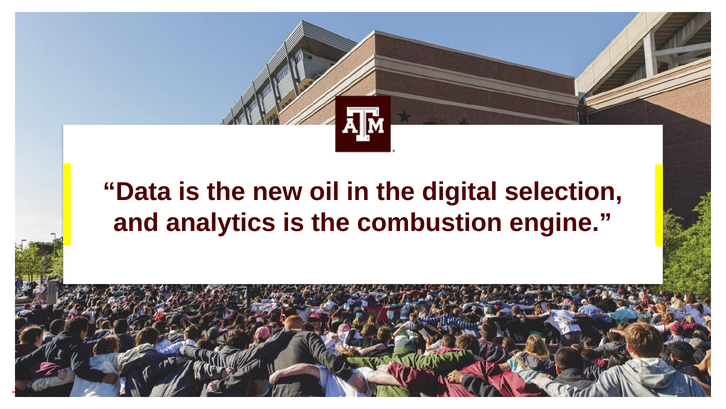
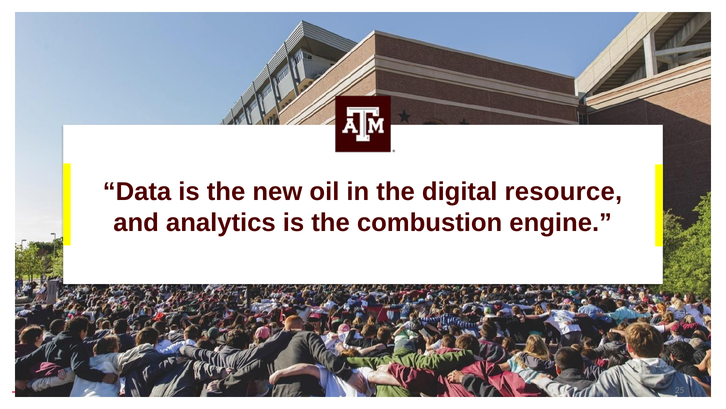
selection: selection -> resource (563, 191)
